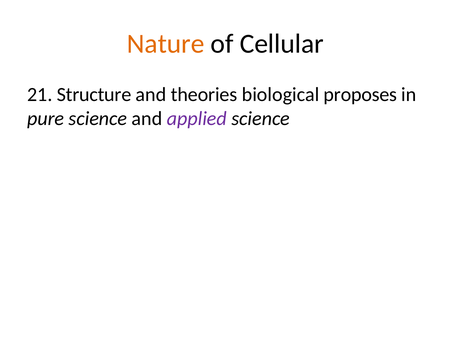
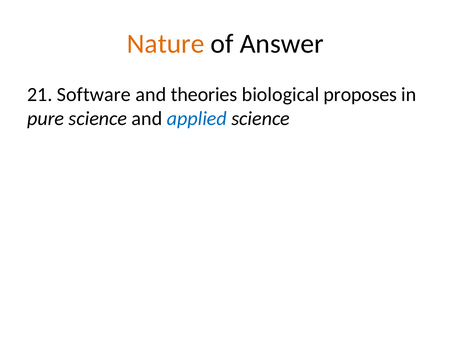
Cellular: Cellular -> Answer (282, 44)
Structure: Structure -> Software (94, 95)
applied colour: purple -> blue (197, 119)
